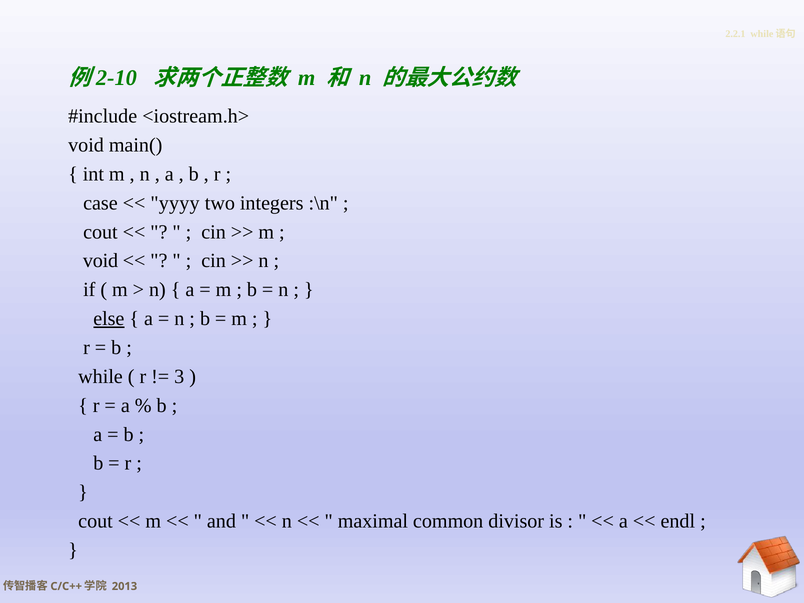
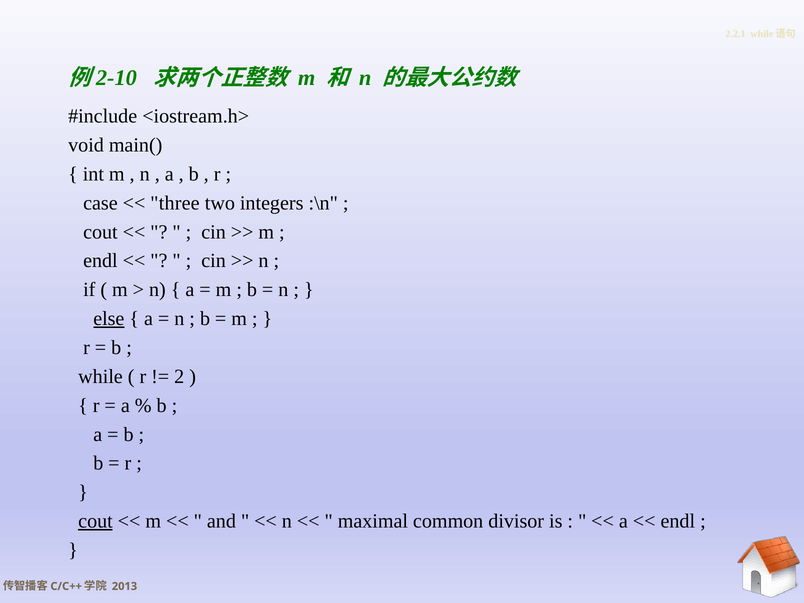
yyyy: yyyy -> three (175, 203)
void: void -> endl (100, 261)
3: 3 -> 2 (179, 377)
cout underline: none -> present (95, 521)
